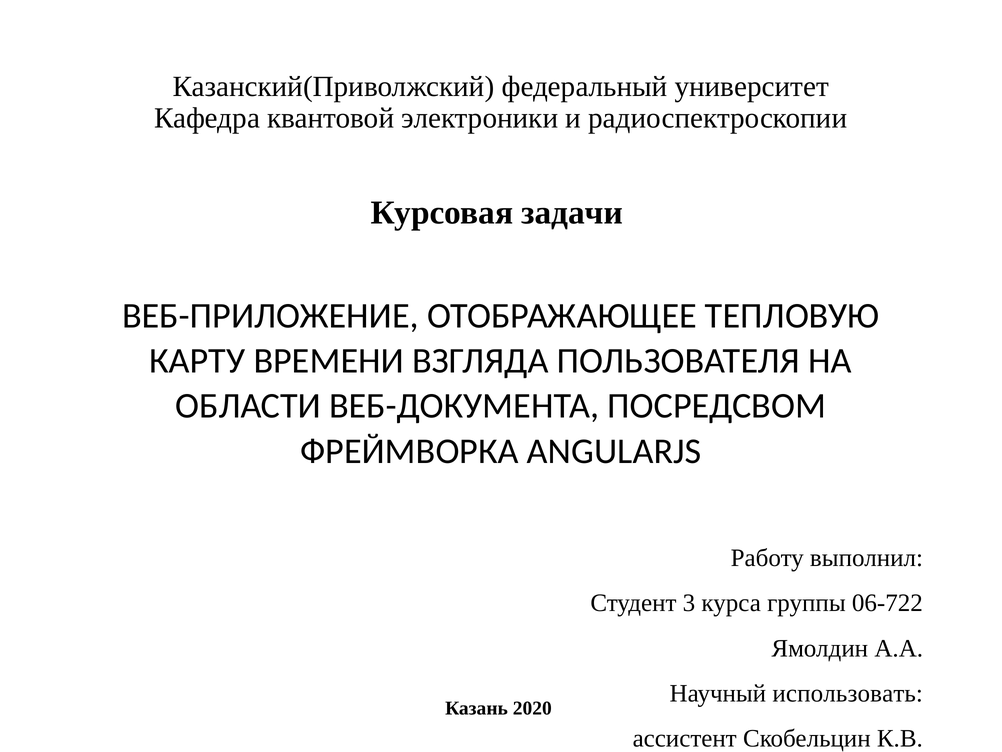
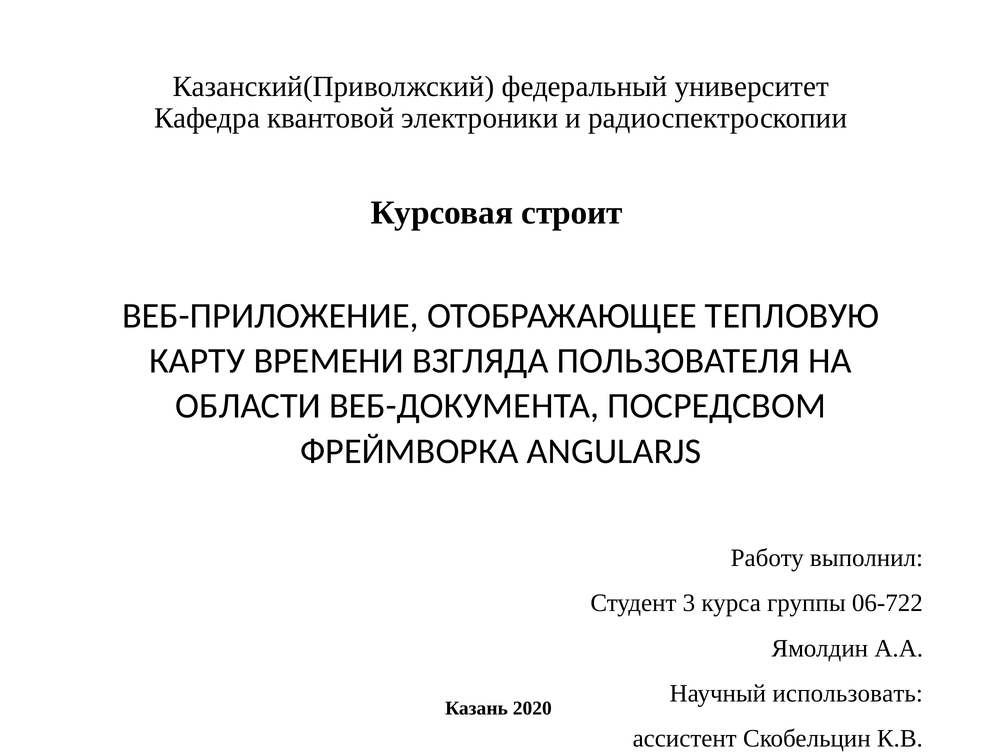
задачи: задачи -> строит (572, 213)
